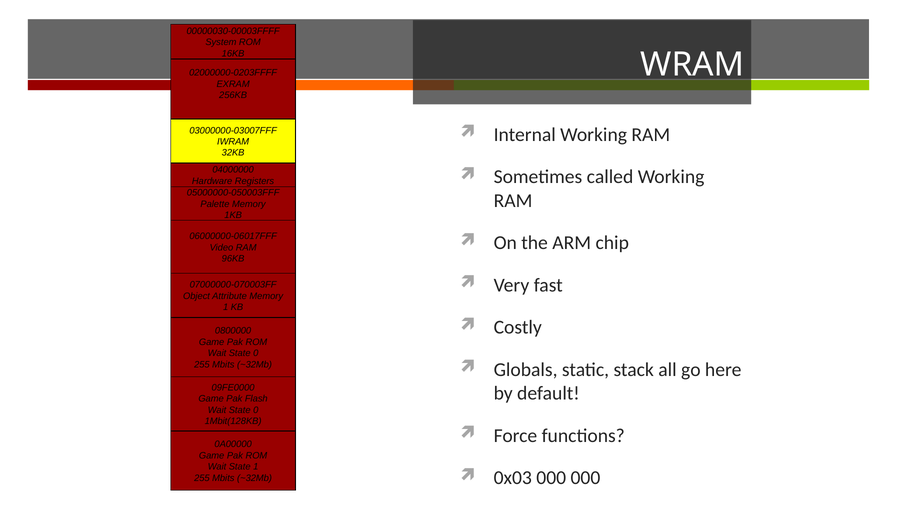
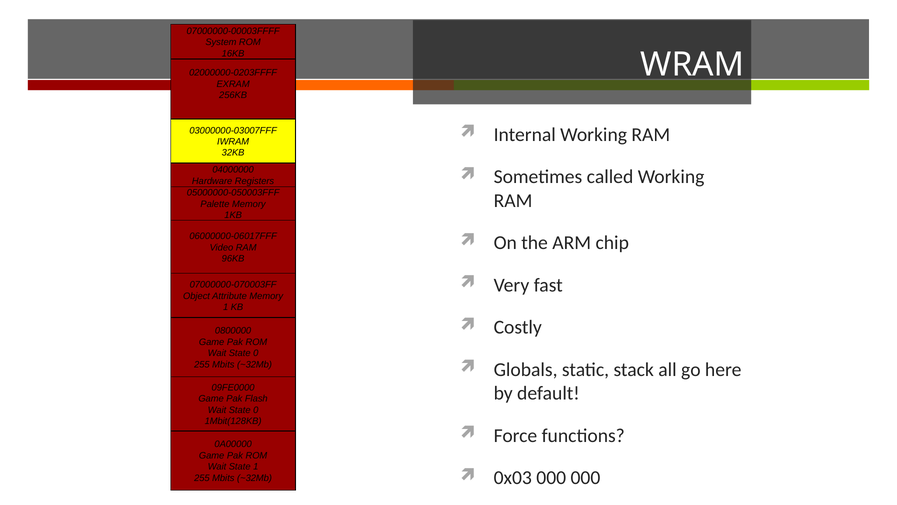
00000030-00003FFFF: 00000030-00003FFFF -> 07000000-00003FFFF (233, 31)
